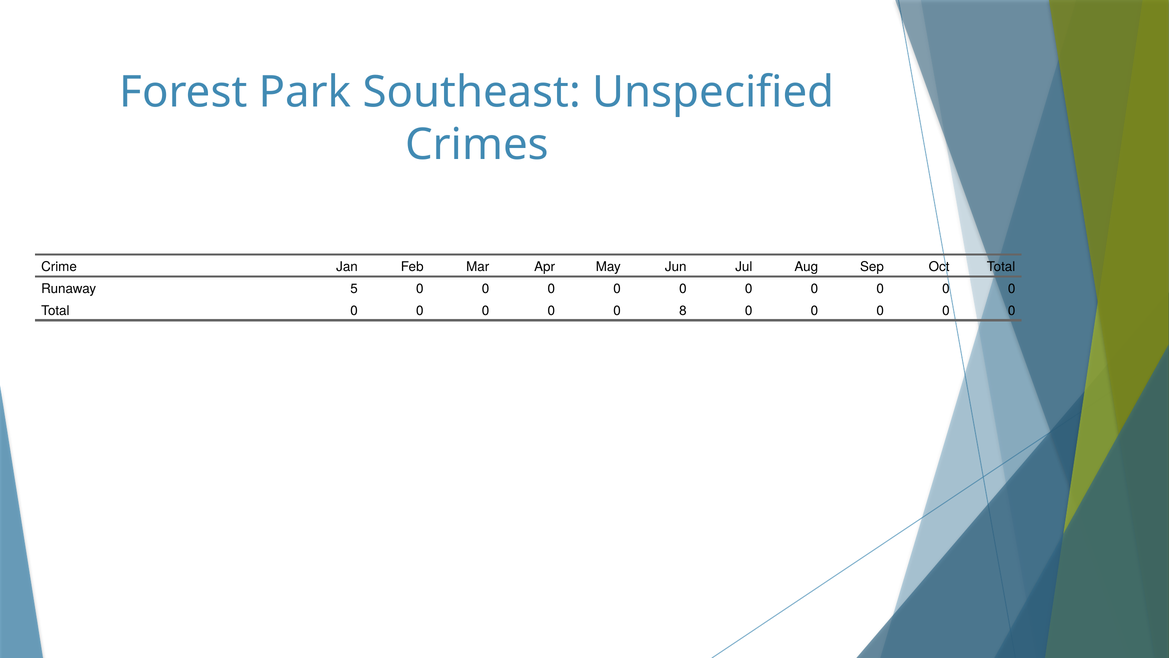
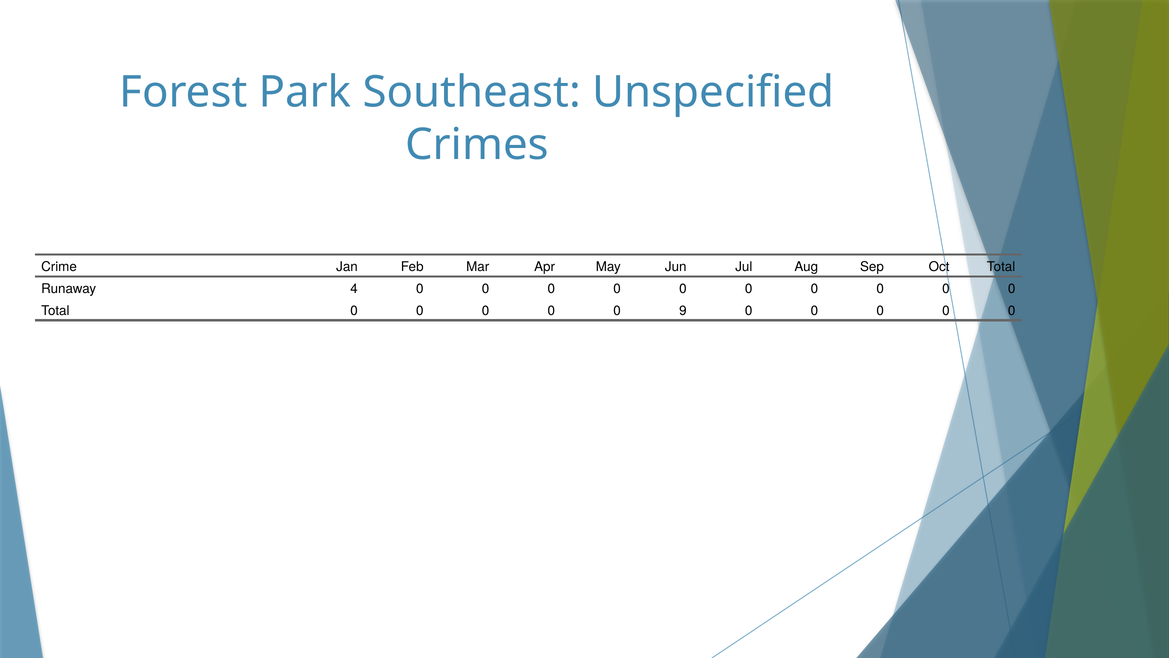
5: 5 -> 4 (354, 289)
8: 8 -> 9 (683, 310)
